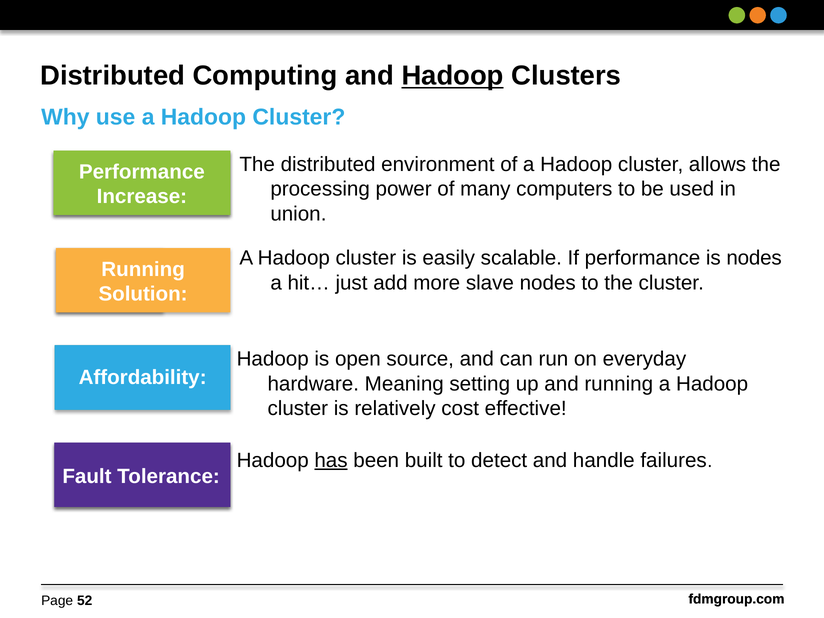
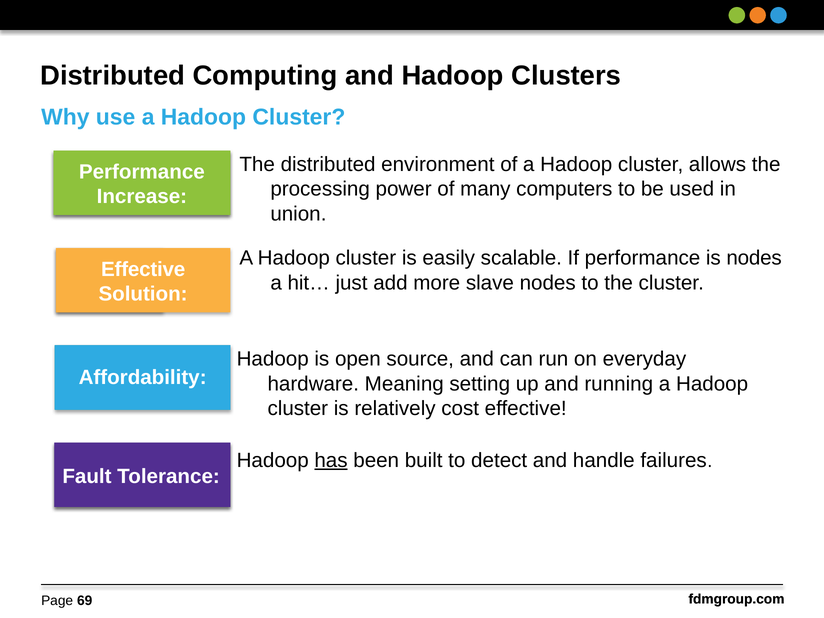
Hadoop underline: present -> none (453, 76)
Running: Running -> Effective (143, 269)
52: 52 -> 69 (85, 600)
